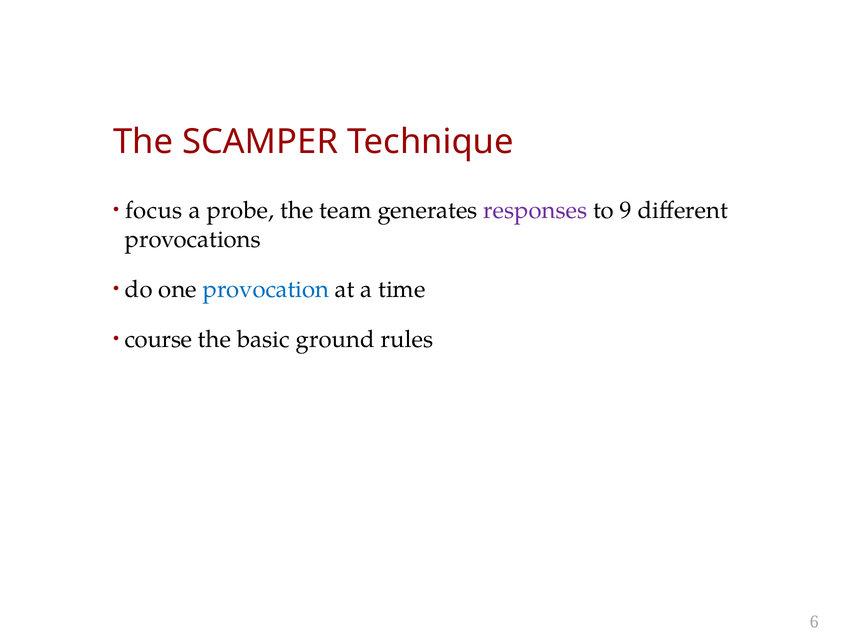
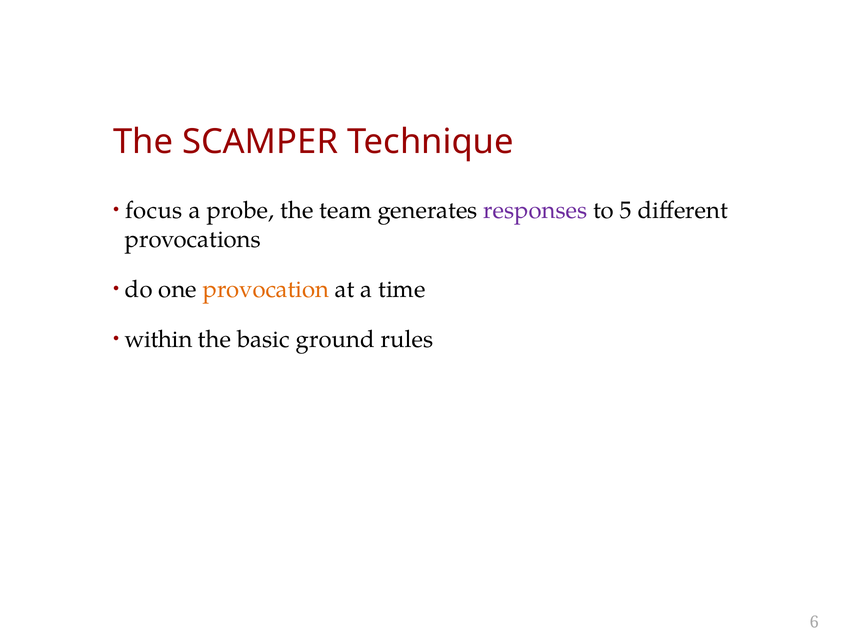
9: 9 -> 5 (626, 210)
provocation colour: blue -> orange (266, 289)
course: course -> within (158, 339)
